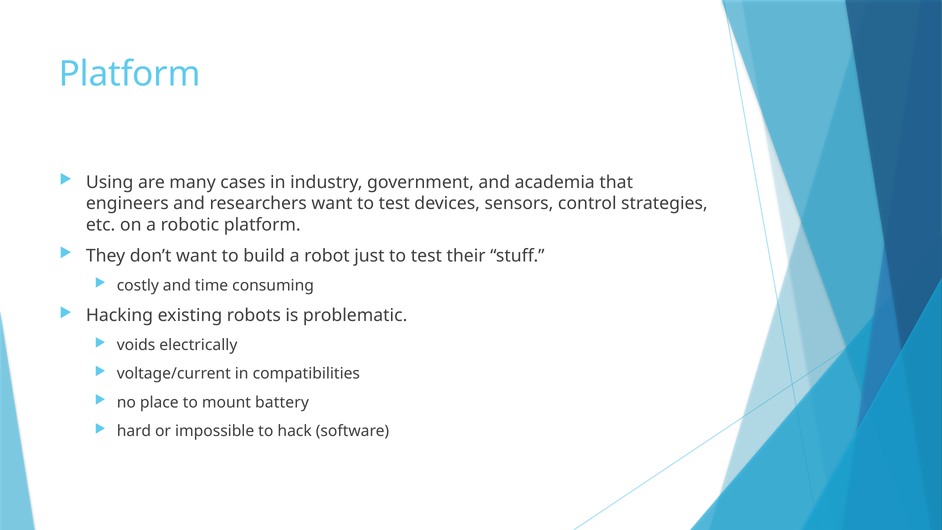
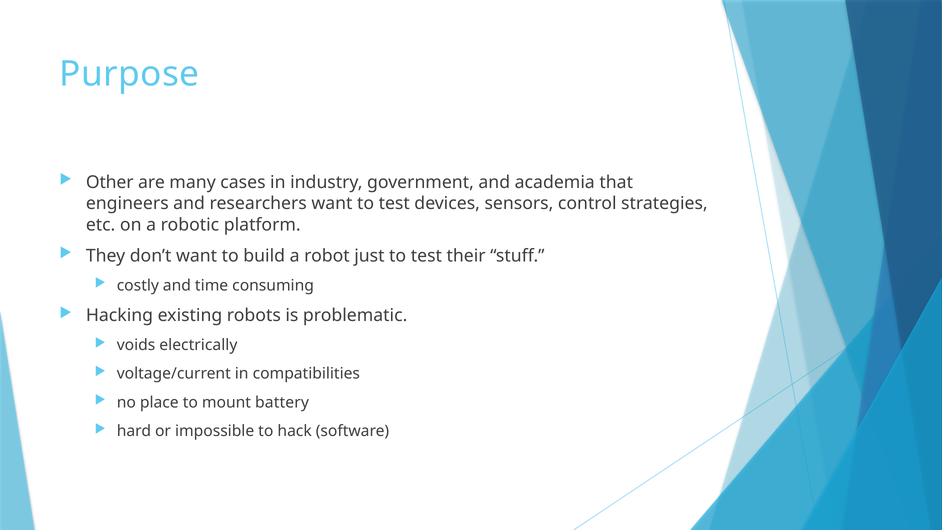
Platform: Platform -> Purpose (129, 74)
Using: Using -> Other (110, 182)
